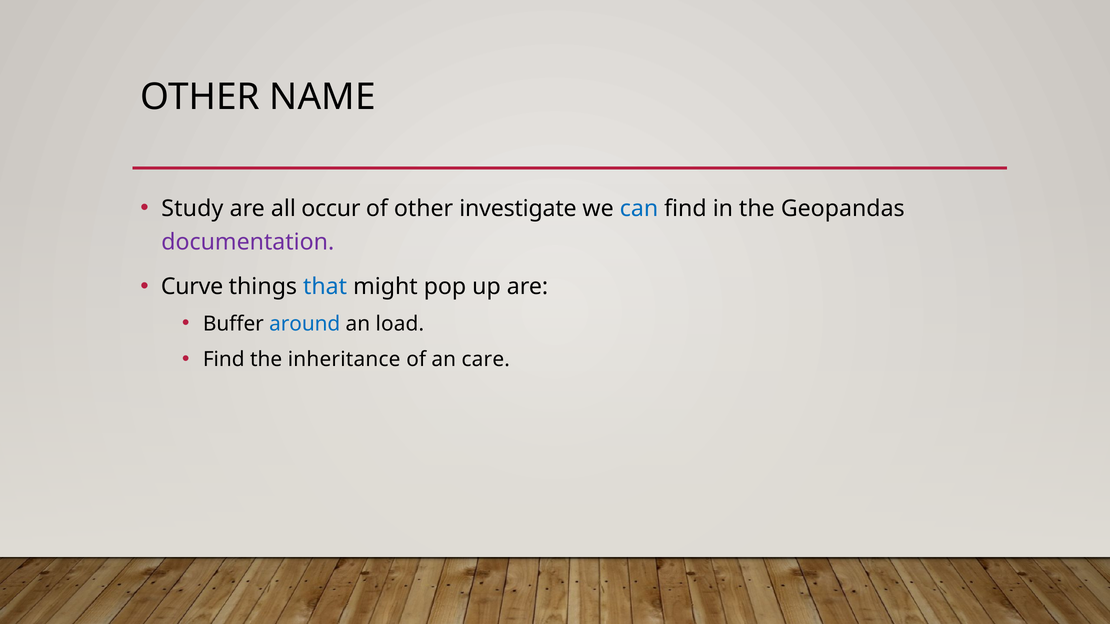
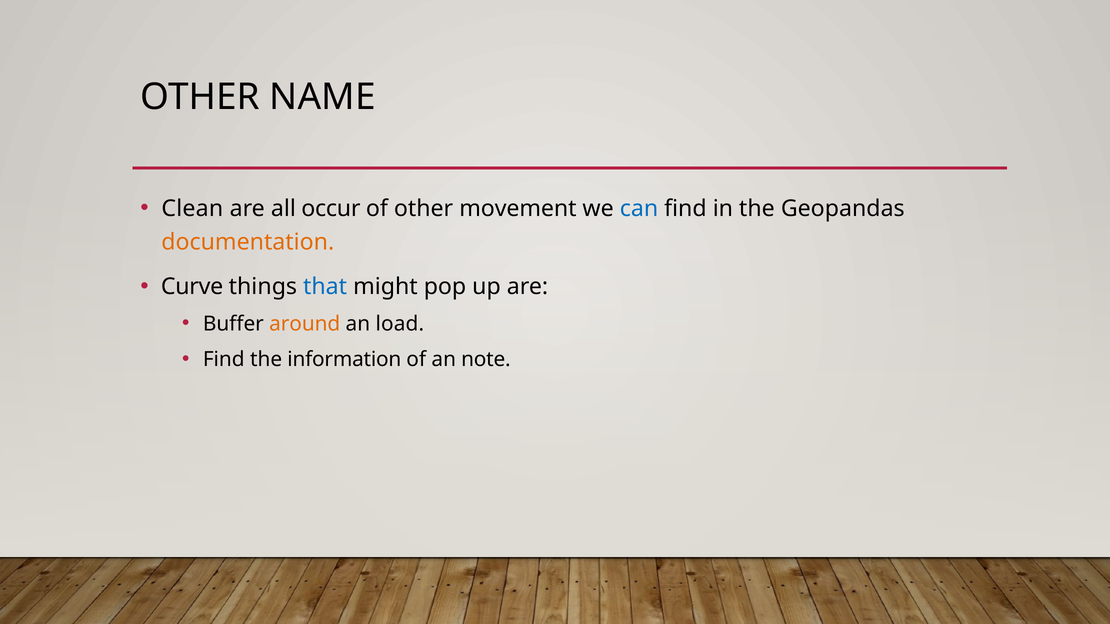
Study: Study -> Clean (192, 209)
investigate: investigate -> movement (518, 209)
documentation colour: purple -> orange (248, 242)
around colour: blue -> orange (305, 324)
inheritance: inheritance -> information (344, 360)
care: care -> note (486, 360)
